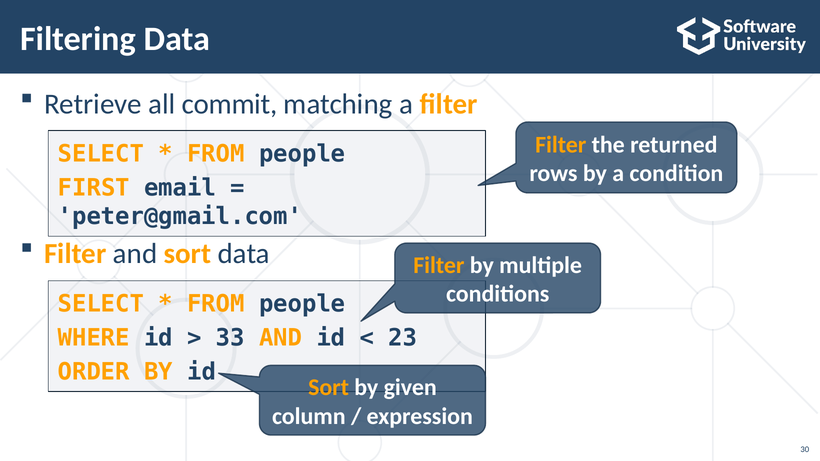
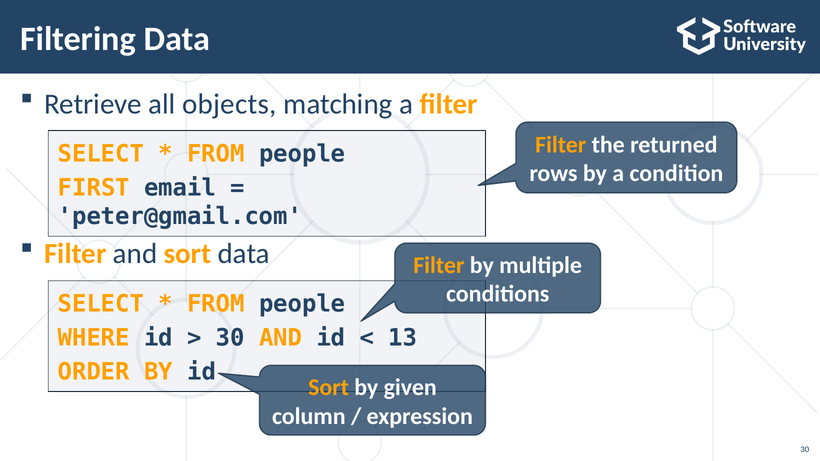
commit: commit -> objects (229, 104)
33: 33 -> 30 (230, 338)
23: 23 -> 13 (403, 338)
